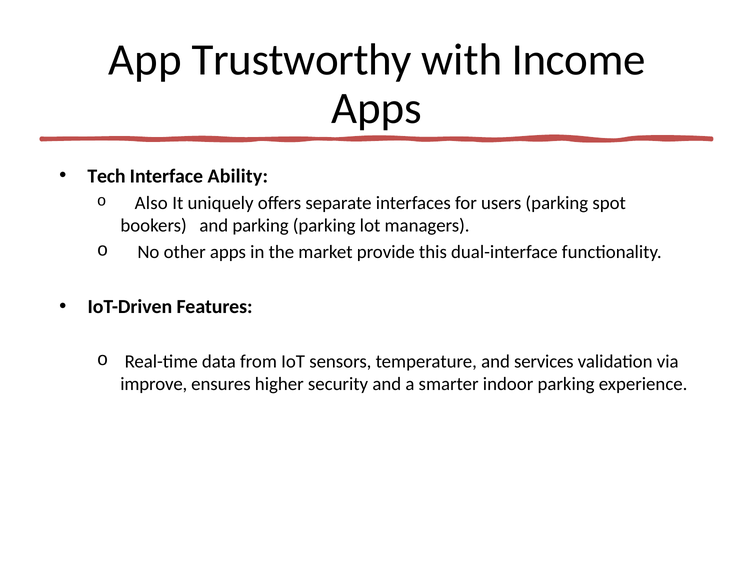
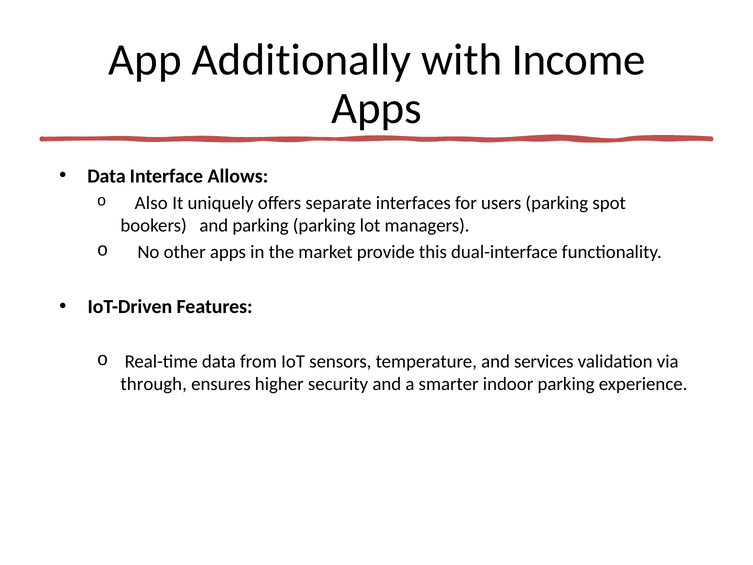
Trustworthy: Trustworthy -> Additionally (301, 60)
Tech: Tech -> Data (106, 176)
Ability: Ability -> Allows (238, 176)
improve: improve -> through (154, 384)
